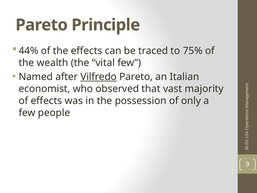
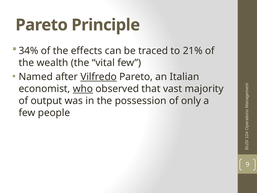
44%: 44% -> 34% (28, 51)
75%: 75% -> 21% (193, 51)
who underline: none -> present (83, 89)
of effects: effects -> output (46, 101)
